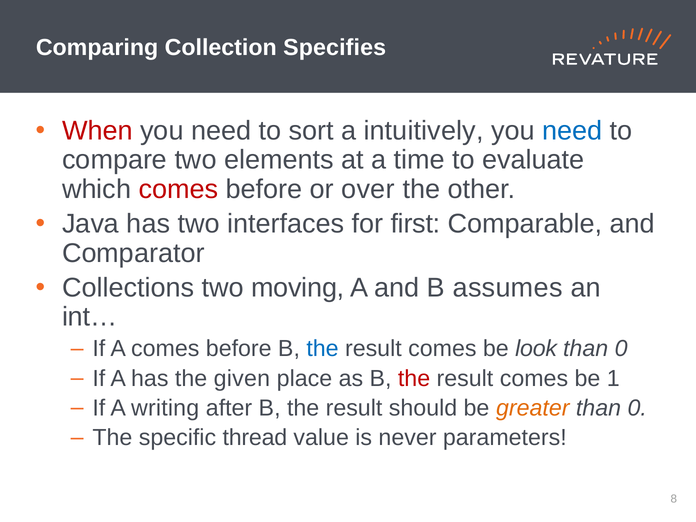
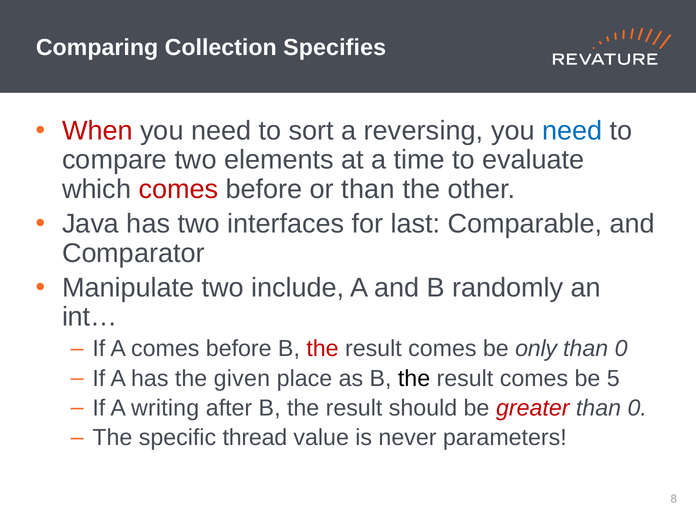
intuitively: intuitively -> reversing (424, 131)
or over: over -> than (368, 189)
first: first -> last (415, 224)
Collections: Collections -> Manipulate (128, 288)
moving: moving -> include (298, 288)
assumes: assumes -> randomly (508, 288)
the colour: blue -> red (323, 349)
look: look -> only (536, 349)
the colour: red -> black (414, 378)
1: 1 -> 5 (613, 378)
greater colour: orange -> red (533, 408)
